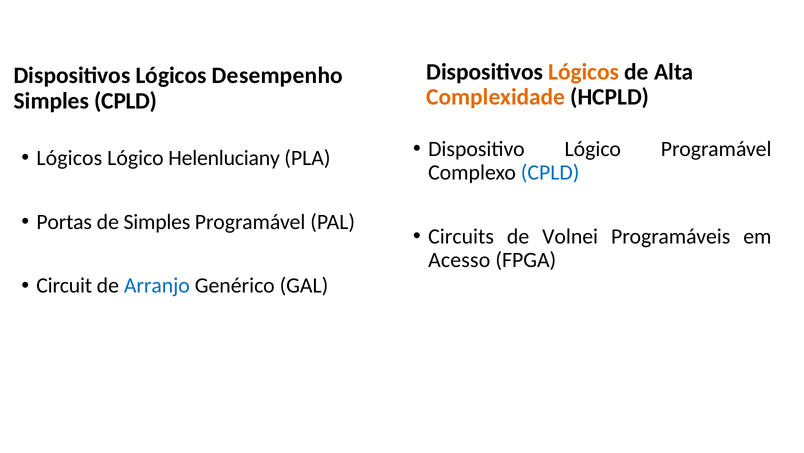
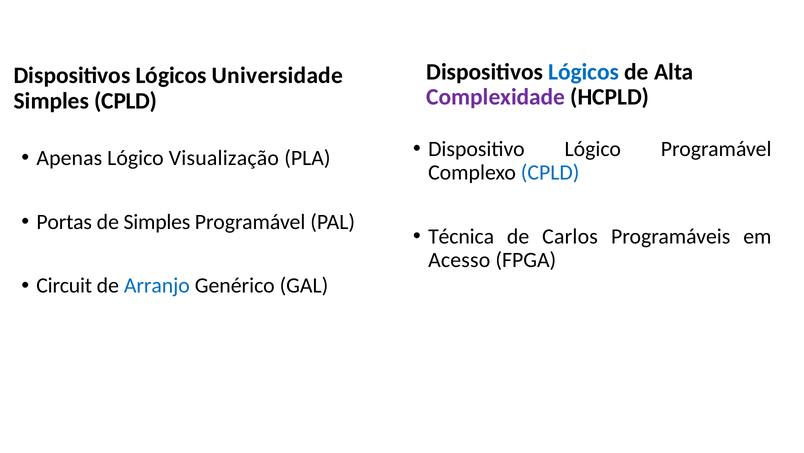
Lógicos colour: orange -> blue (584, 72)
Desempenho: Desempenho -> Universidade (277, 75)
Complexidade colour: orange -> purple (496, 97)
Lógicos: Lógicos -> Apenas (69, 158)
Helenluciany: Helenluciany -> Visualização (224, 158)
Circuits: Circuits -> Técnica (461, 236)
Volnei: Volnei -> Carlos (570, 236)
